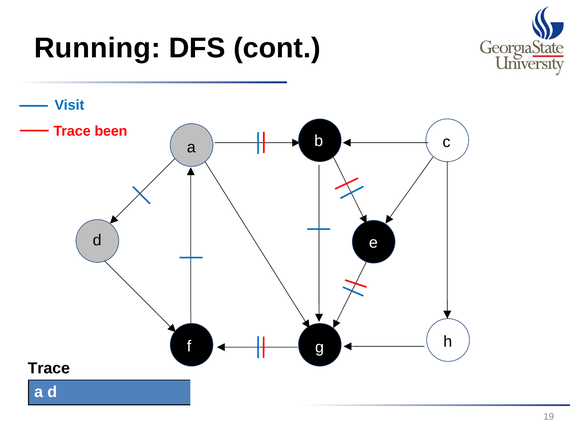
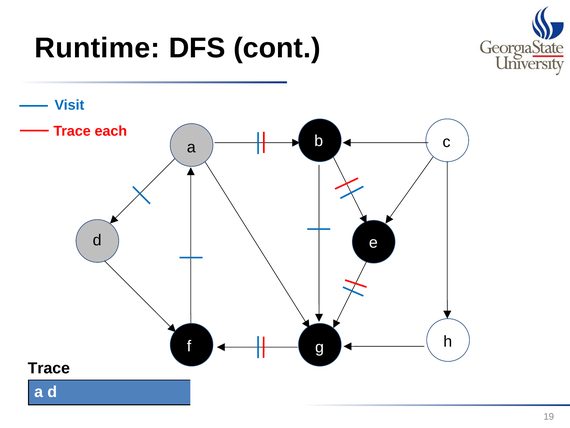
Running: Running -> Runtime (97, 48)
been: been -> each (111, 131)
